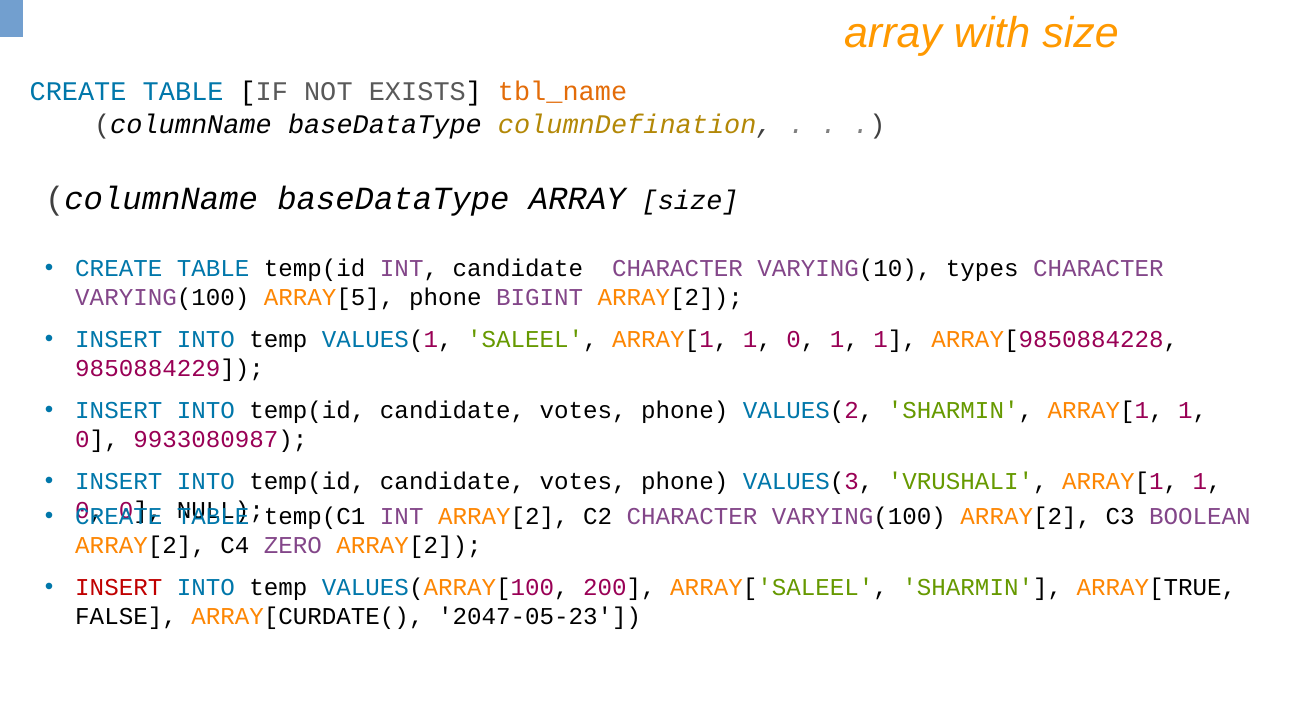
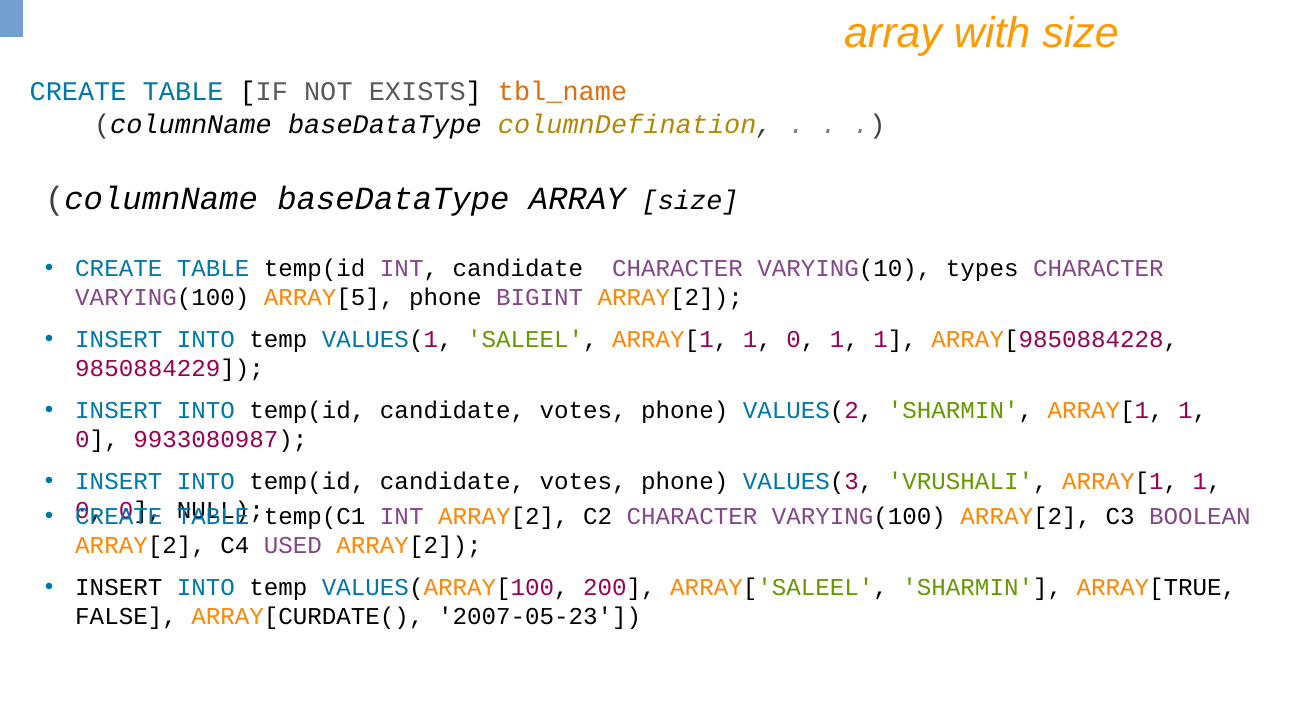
ZERO: ZERO -> USED (293, 545)
INSERT colour: red -> black (119, 587)
2047-05-23: 2047-05-23 -> 2007-05-23 (540, 616)
